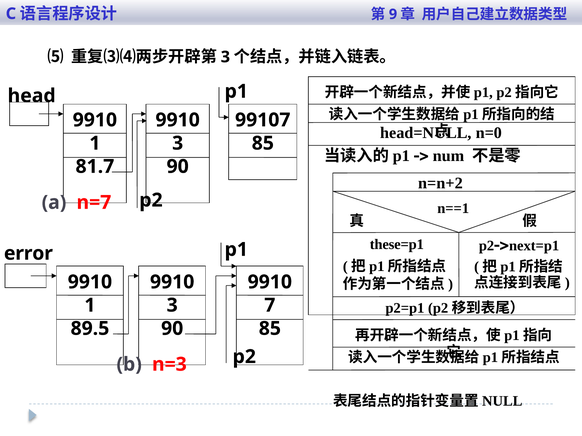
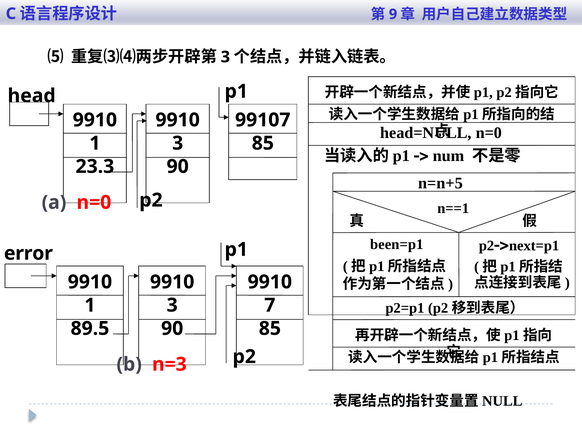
81.7: 81.7 -> 23.3 (95, 167)
n=n+2: n=n+2 -> n=n+5 (441, 184)
a n=7: n=7 -> n=0 (94, 203)
these=p1: these=p1 -> been=p1 (397, 245)
